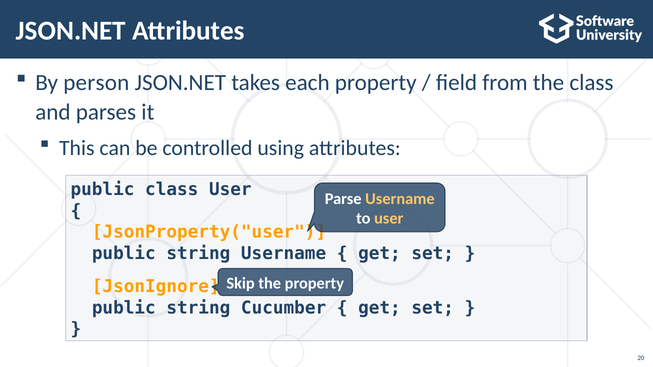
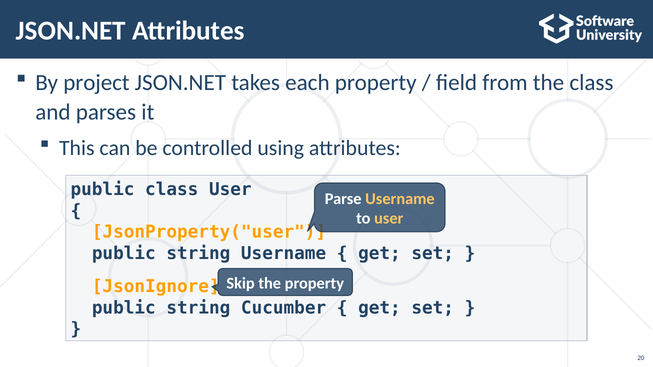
person: person -> project (96, 83)
